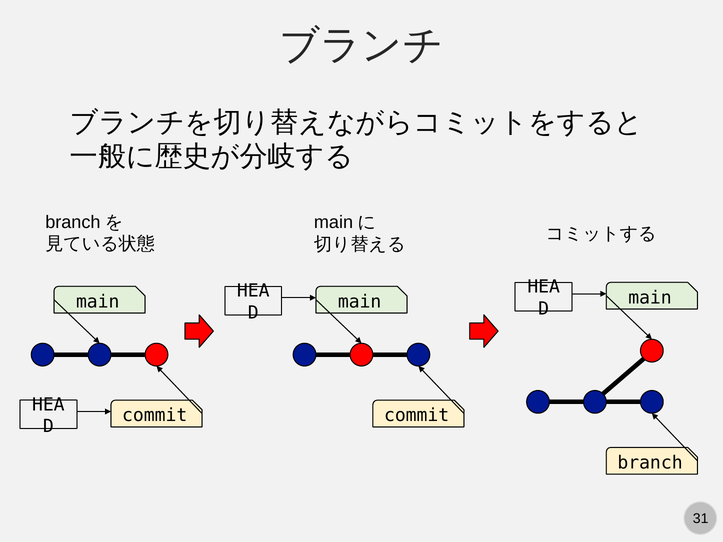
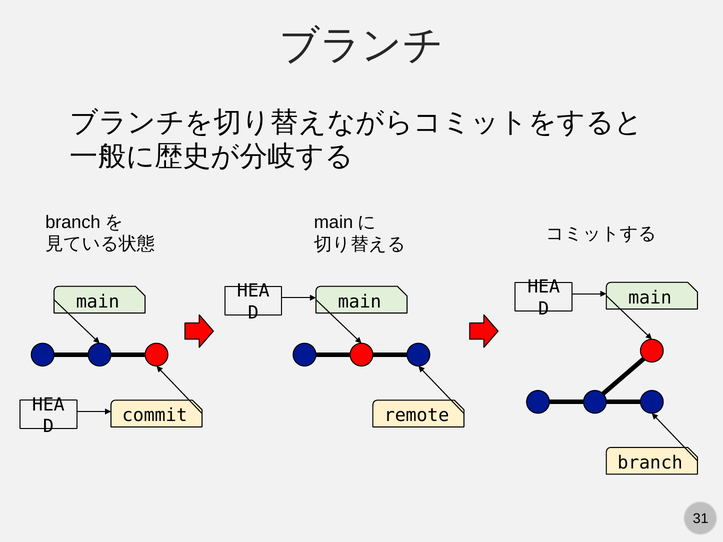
commit: commit -> remote (417, 416)
